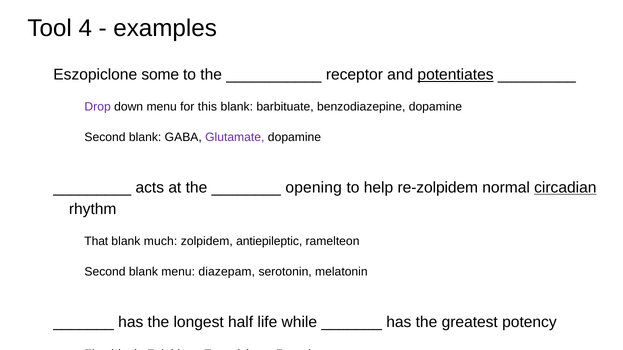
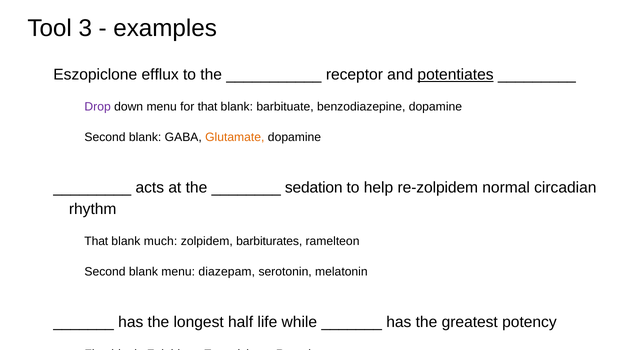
4: 4 -> 3 (85, 28)
some: some -> efflux (160, 75)
for this: this -> that (208, 107)
Glutamate colour: purple -> orange (235, 138)
opening: opening -> sedation (314, 188)
circadian underline: present -> none (565, 188)
antiepileptic: antiepileptic -> barbiturates (269, 242)
